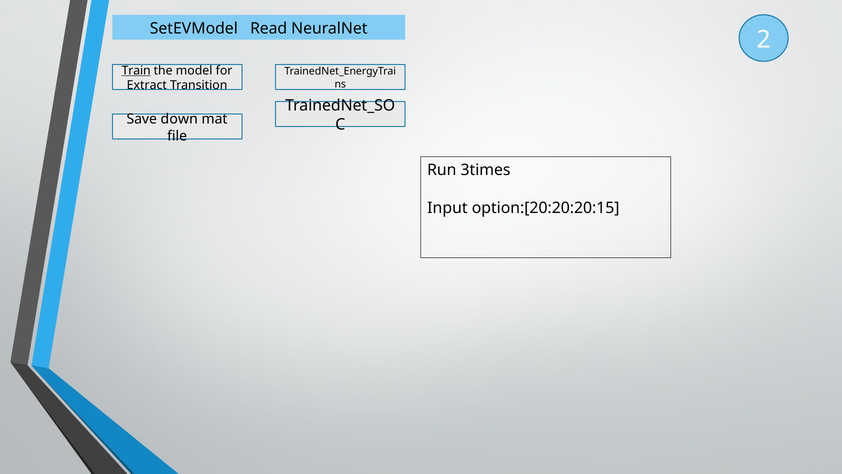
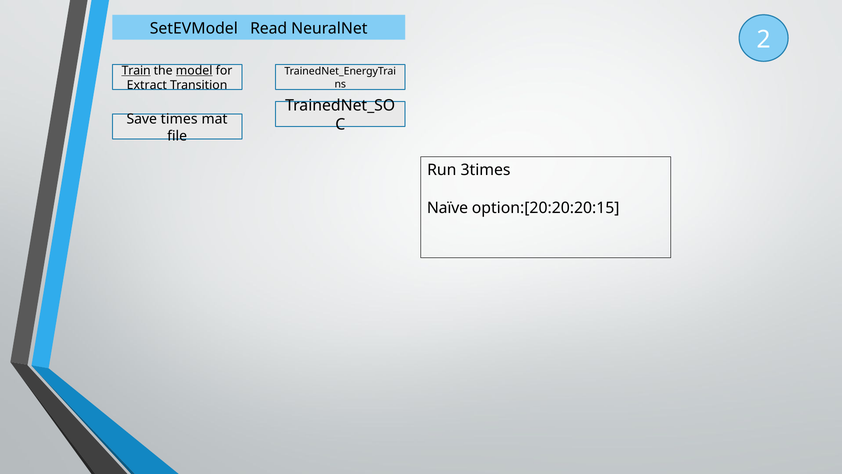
model underline: none -> present (194, 70)
down: down -> times (179, 119)
Input: Input -> Naïve (448, 208)
